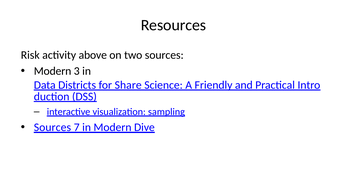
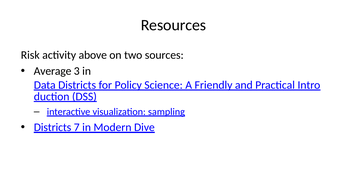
Modern: Modern -> Average (53, 71)
Share: Share -> Policy (128, 85)
Sources: Sources -> Districts (53, 127)
